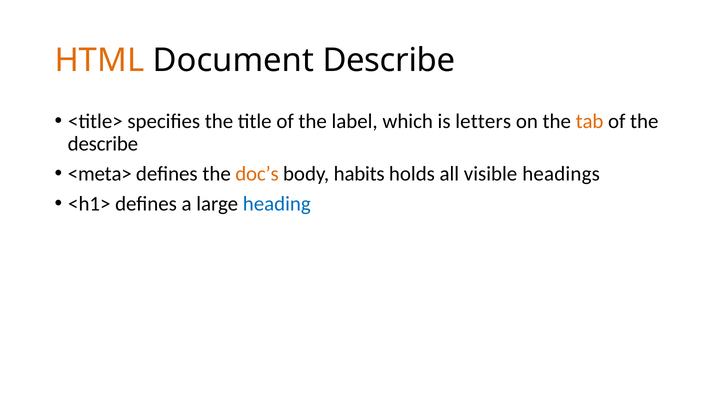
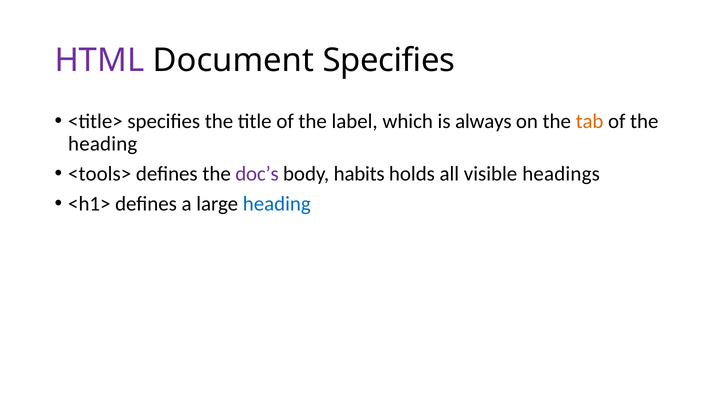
HTML colour: orange -> purple (99, 60)
Document Describe: Describe -> Specifies (389, 60)
letters: letters -> always (483, 121)
describe: describe -> heading (103, 144)
<meta>: <meta> -> <tools> (100, 174)
doc’s colour: orange -> purple (257, 174)
